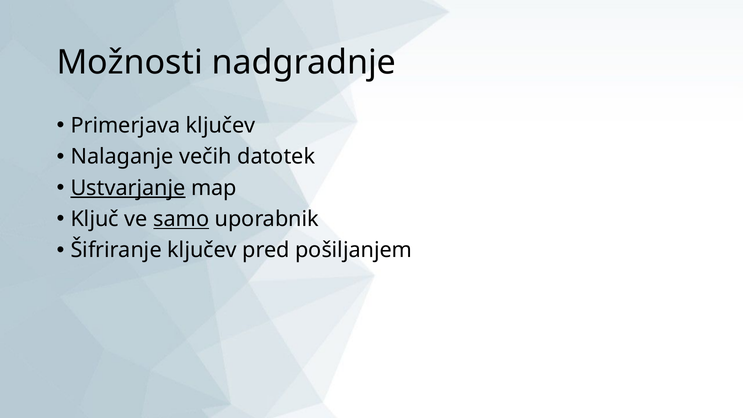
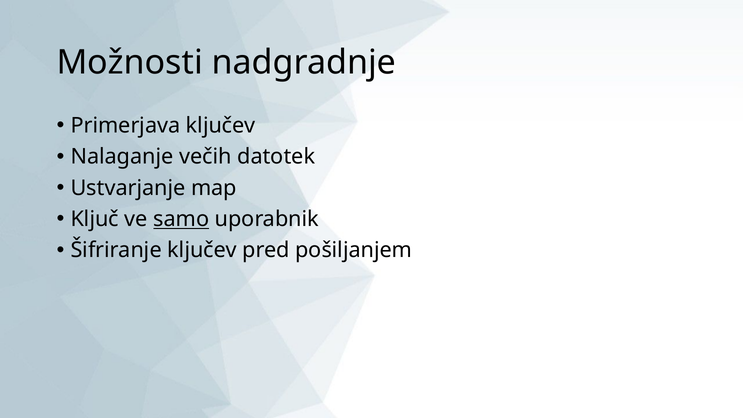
Ustvarjanje underline: present -> none (128, 188)
